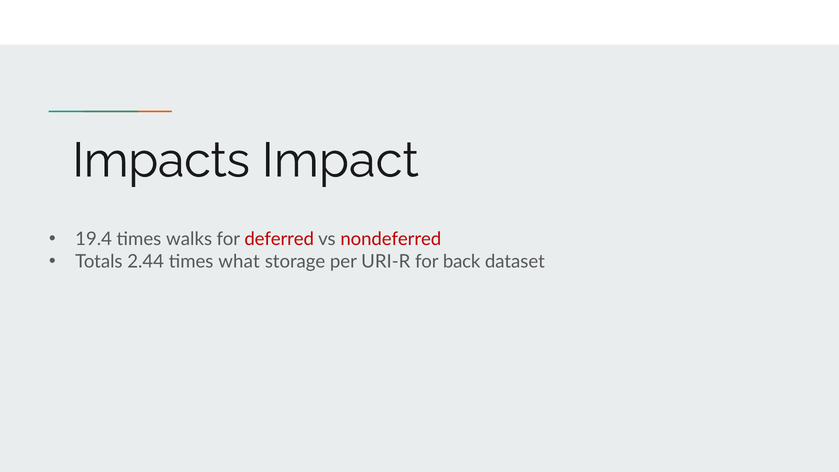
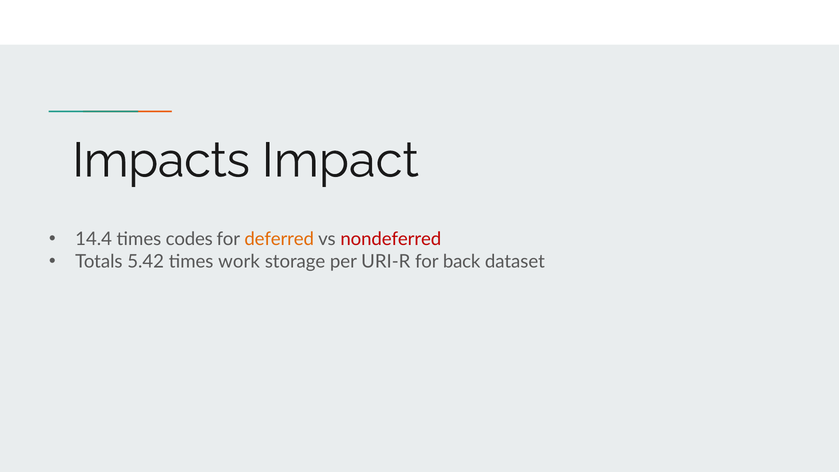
19.4: 19.4 -> 14.4 (94, 239)
walks: walks -> codes (189, 239)
deferred colour: red -> orange (279, 239)
2.44: 2.44 -> 5.42 (146, 262)
what: what -> work (239, 262)
